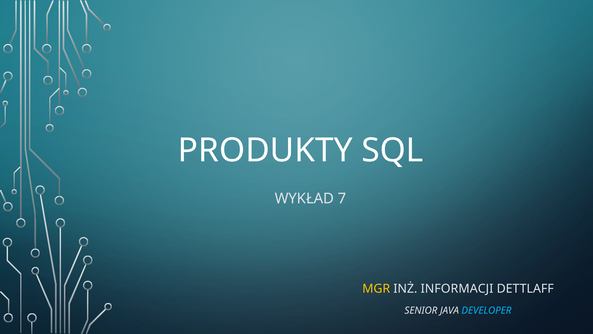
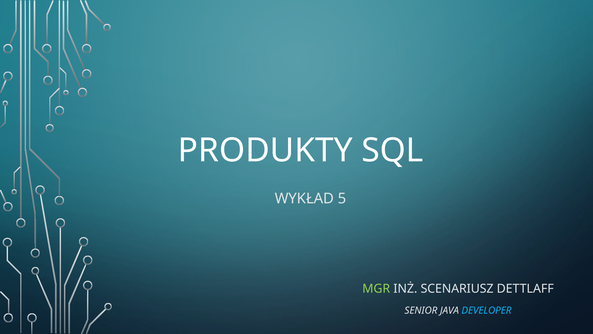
7: 7 -> 5 (342, 198)
MGR colour: yellow -> light green (376, 289)
INFORMACJI: INFORMACJI -> SCENARIUSZ (457, 289)
